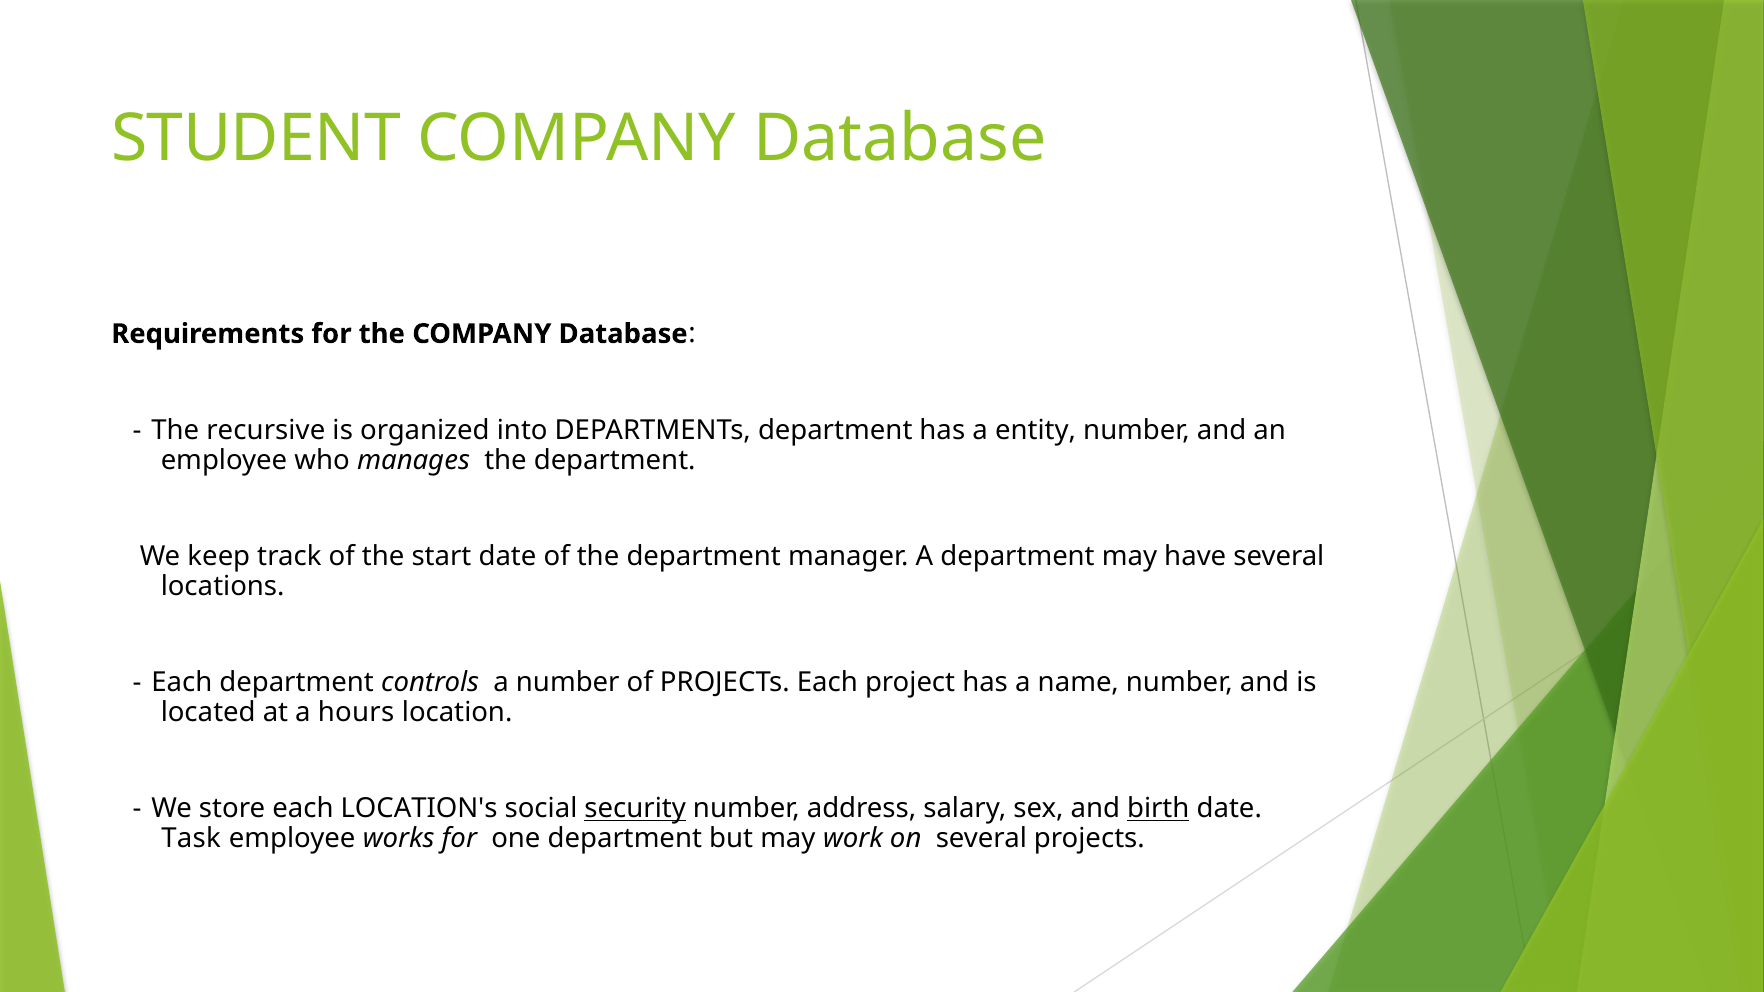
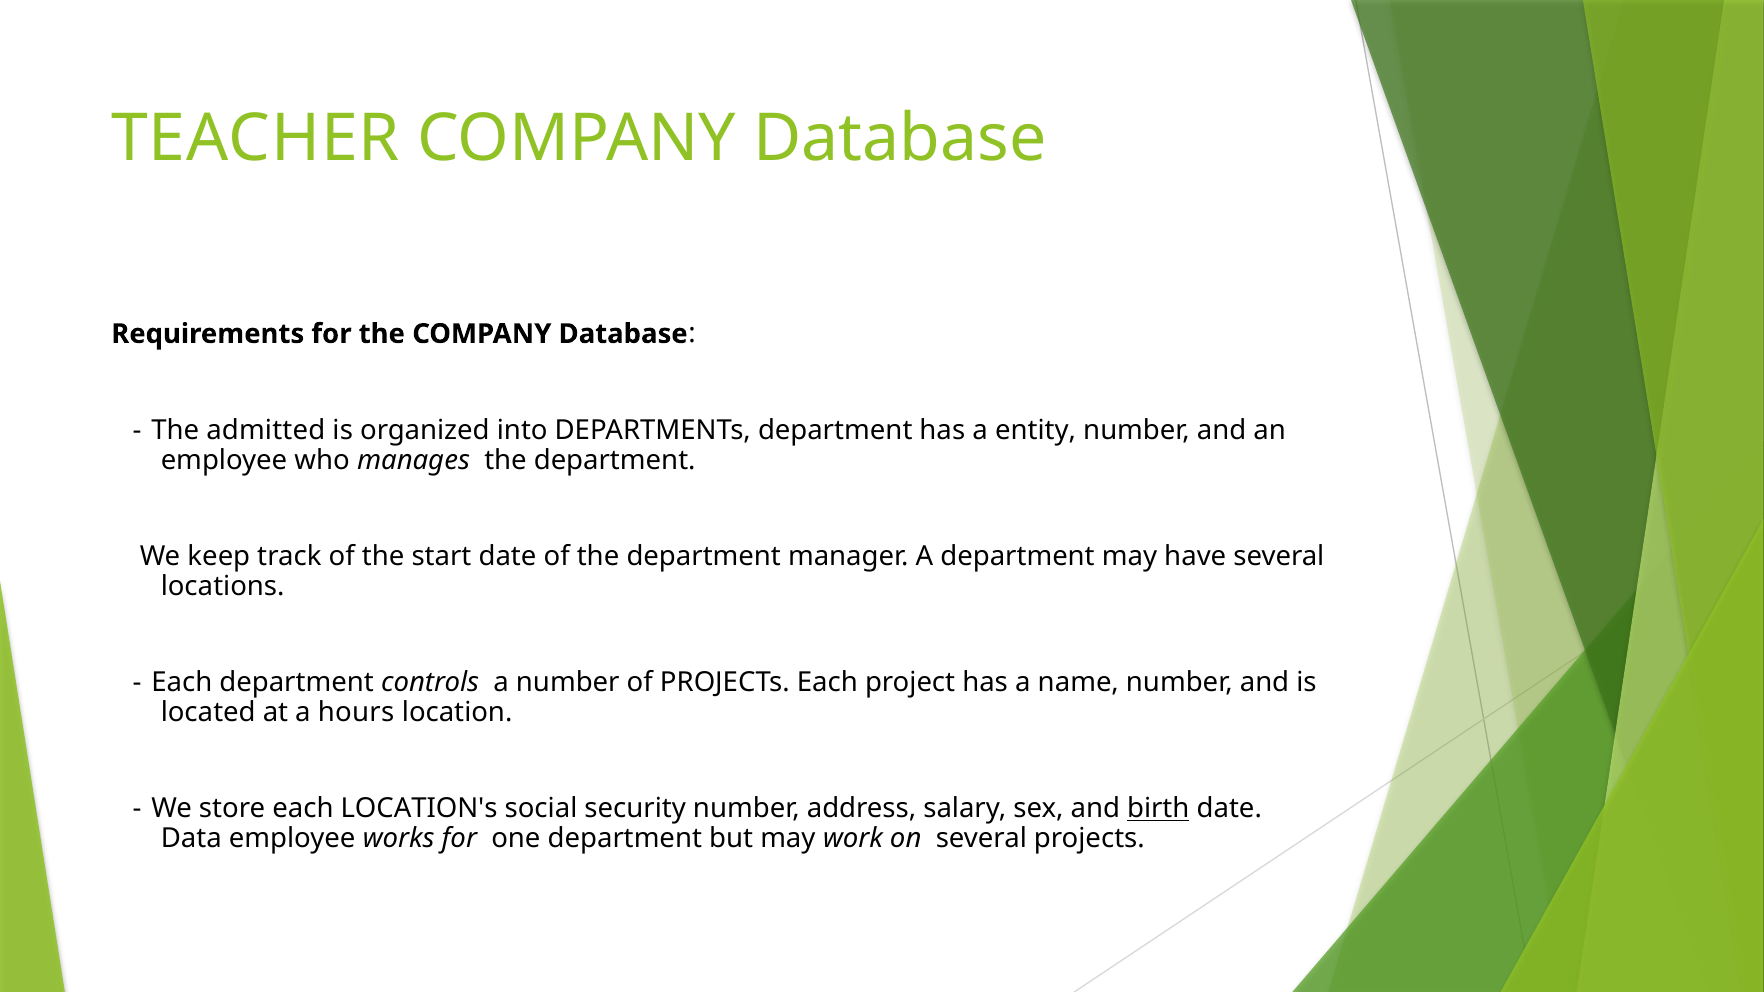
STUDENT: STUDENT -> TEACHER (255, 139)
recursive: recursive -> admitted (266, 430)
security underline: present -> none (635, 809)
Task: Task -> Data (191, 839)
